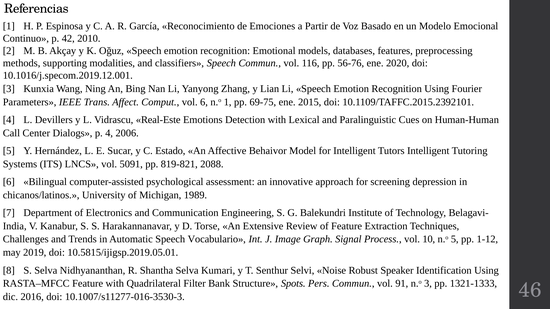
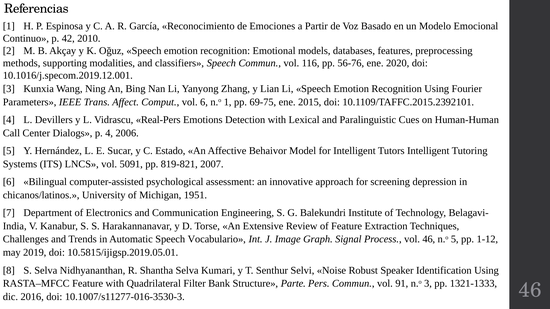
Real-Este: Real-Este -> Real-Pers (158, 120)
2088: 2088 -> 2007 (212, 164)
1989: 1989 -> 1951 (195, 195)
vol 10: 10 -> 46 (429, 240)
Spots: Spots -> Parte (293, 284)
